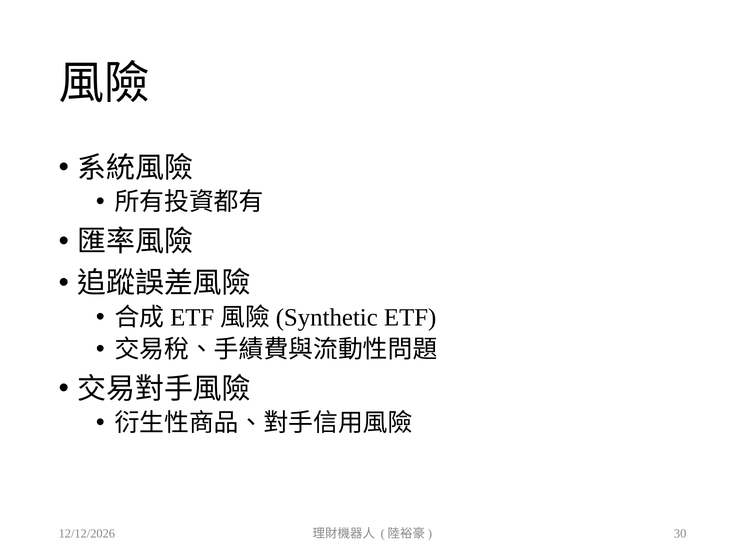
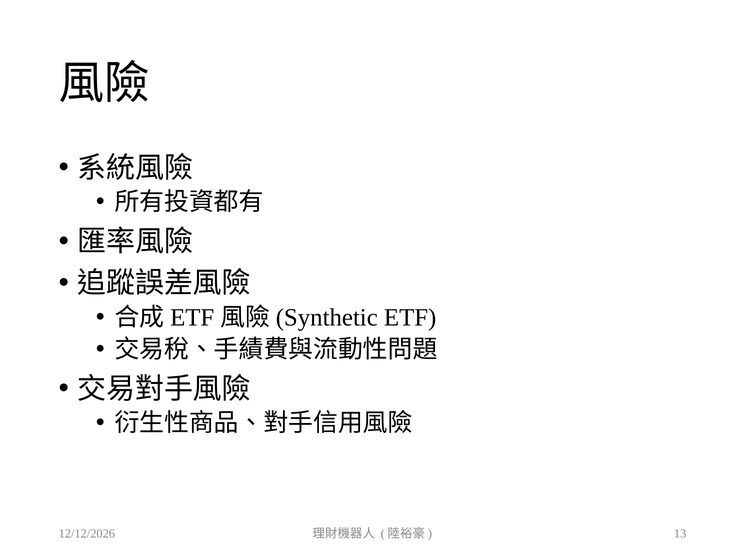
30: 30 -> 13 (680, 534)
